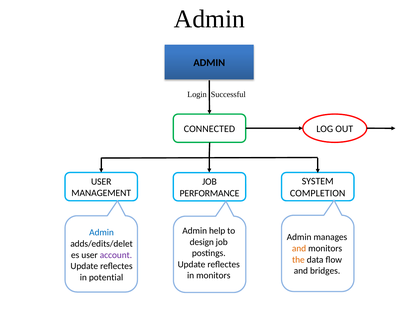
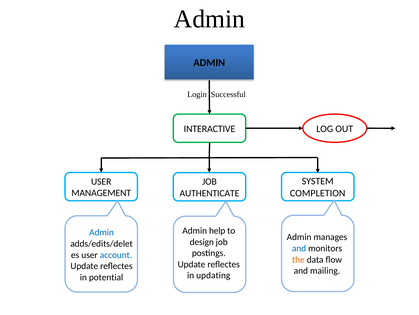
CONNECTED: CONNECTED -> INTERACTIVE (210, 129)
PERFORMANCE: PERFORMANCE -> AUTHENTICATE (209, 193)
and colour: orange -> blue (299, 248)
account colour: purple -> blue (116, 254)
bridges: bridges -> mailing (325, 270)
in monitors: monitors -> updating (213, 275)
